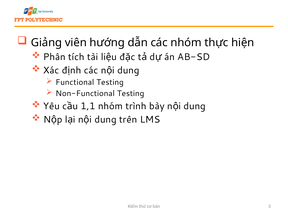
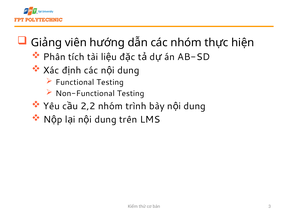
1,1: 1,1 -> 2,2 (88, 106)
